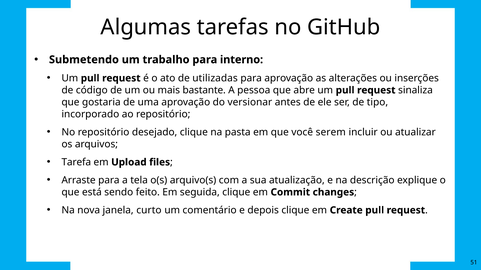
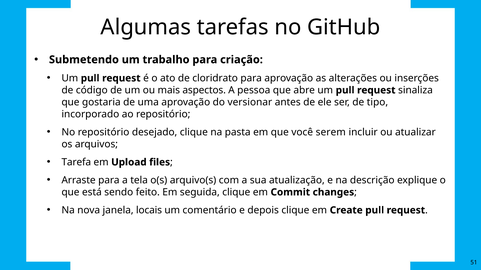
interno: interno -> criação (242, 60)
utilizadas: utilizadas -> cloridrato (215, 78)
bastante: bastante -> aspectos (204, 90)
curto: curto -> locais (149, 211)
